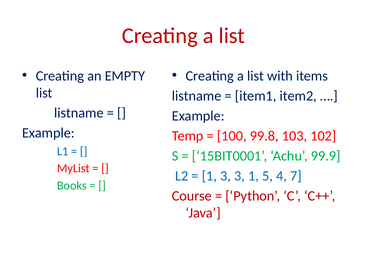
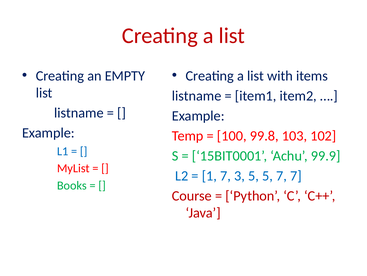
1 3: 3 -> 7 (226, 175)
3 1: 1 -> 5 (253, 175)
5 4: 4 -> 7 (281, 175)
